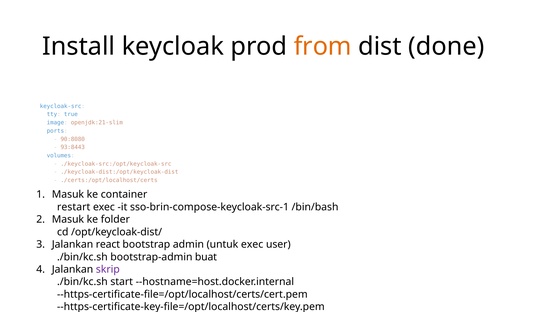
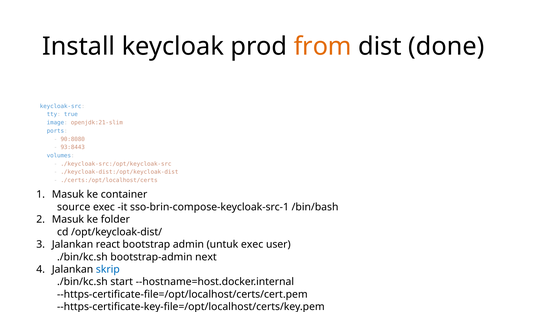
restart: restart -> source (74, 207)
buat: buat -> next (206, 257)
skrip colour: purple -> blue (108, 269)
